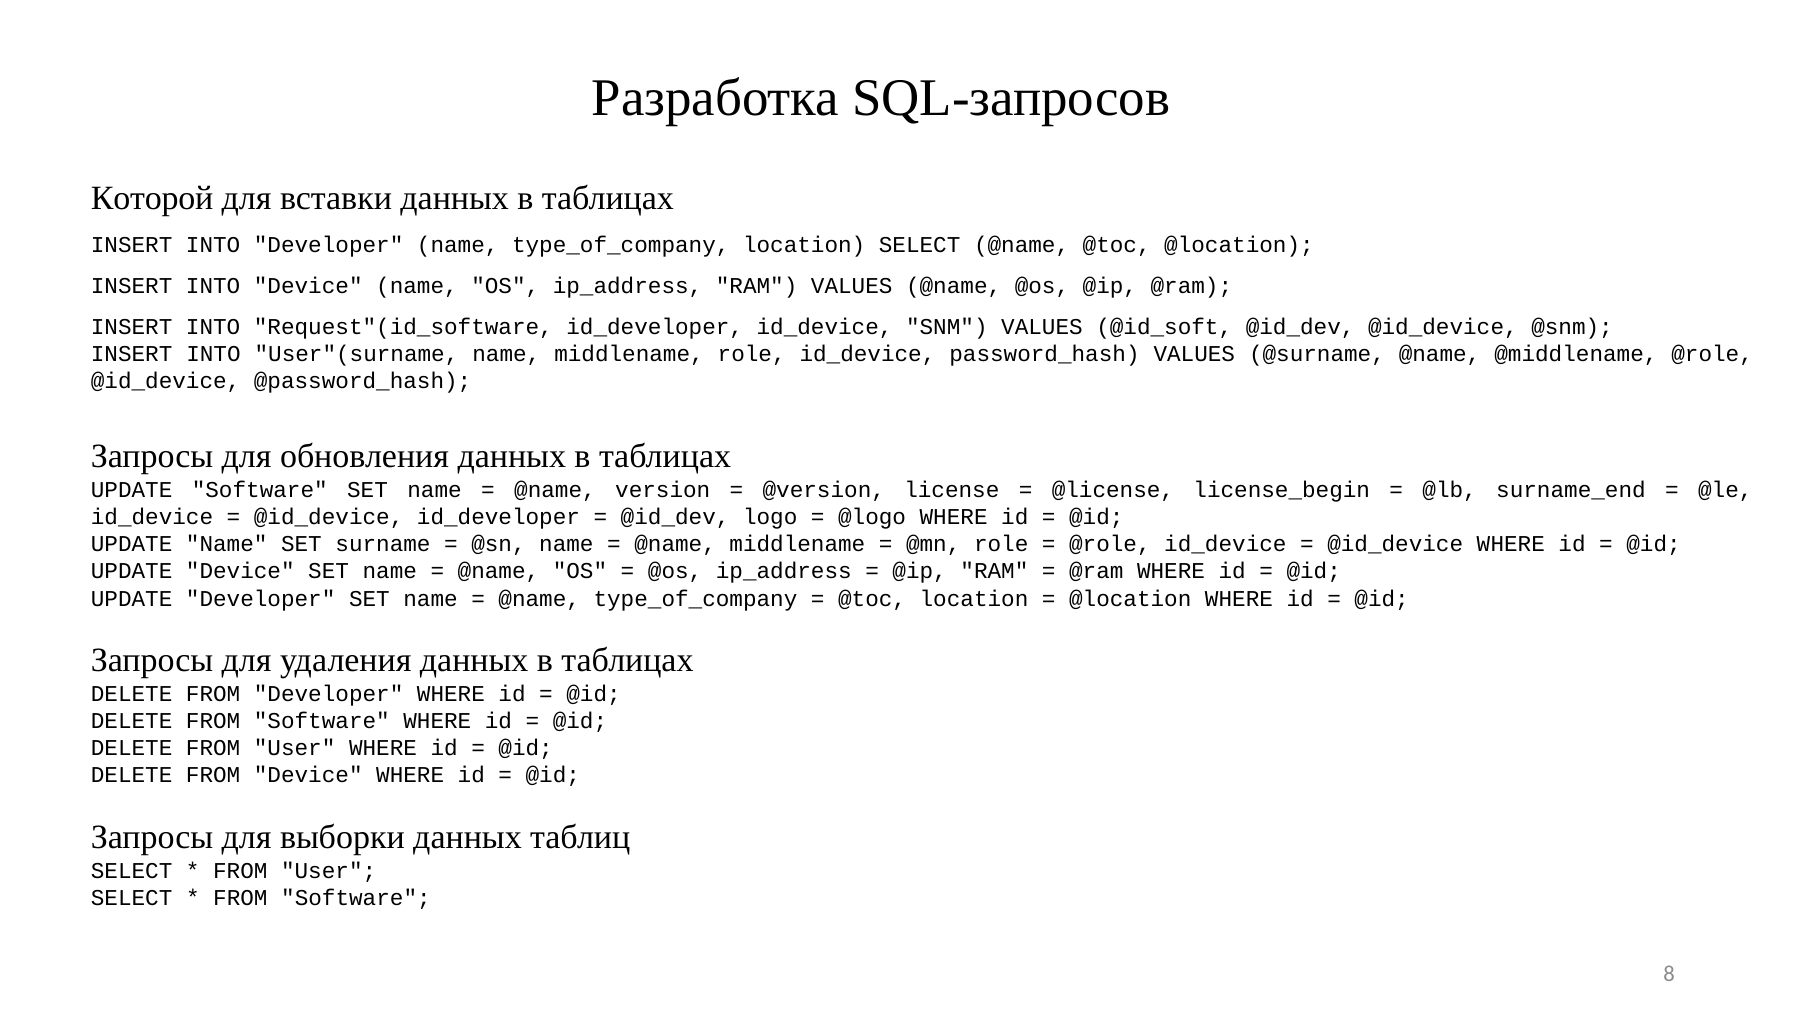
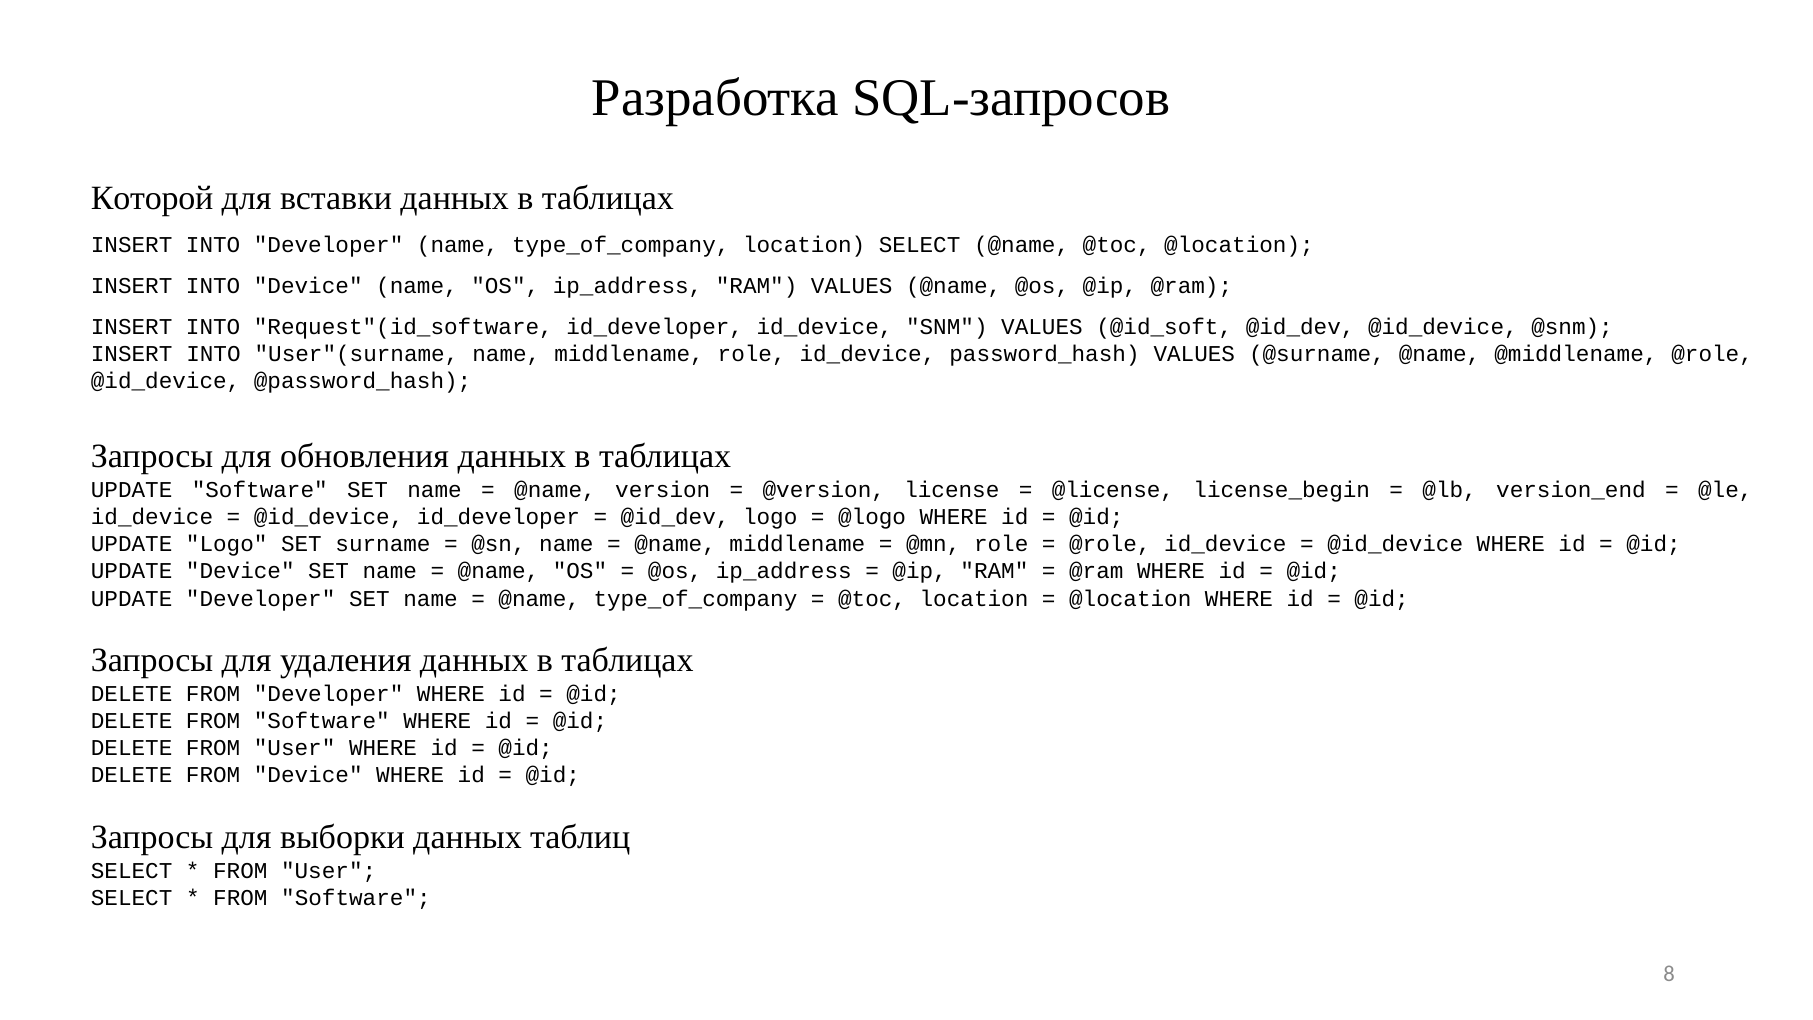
surname_end: surname_end -> version_end (1571, 490)
UPDATE Name: Name -> Logo (227, 544)
